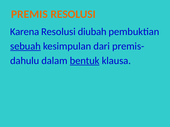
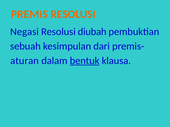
Karena: Karena -> Negasi (25, 32)
sebuah underline: present -> none (25, 46)
dahulu: dahulu -> aturan (25, 61)
